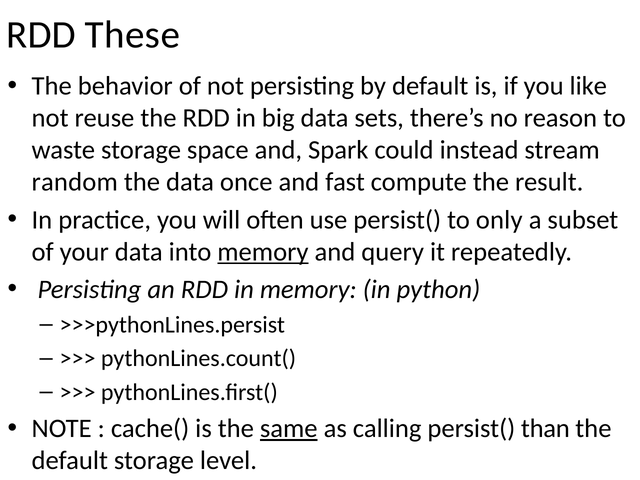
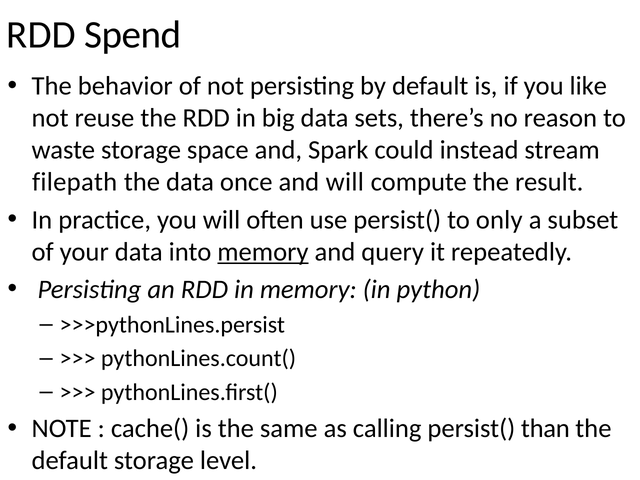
These: These -> Spend (133, 35)
random: random -> filepath (75, 182)
and fast: fast -> will (345, 182)
same underline: present -> none (289, 429)
